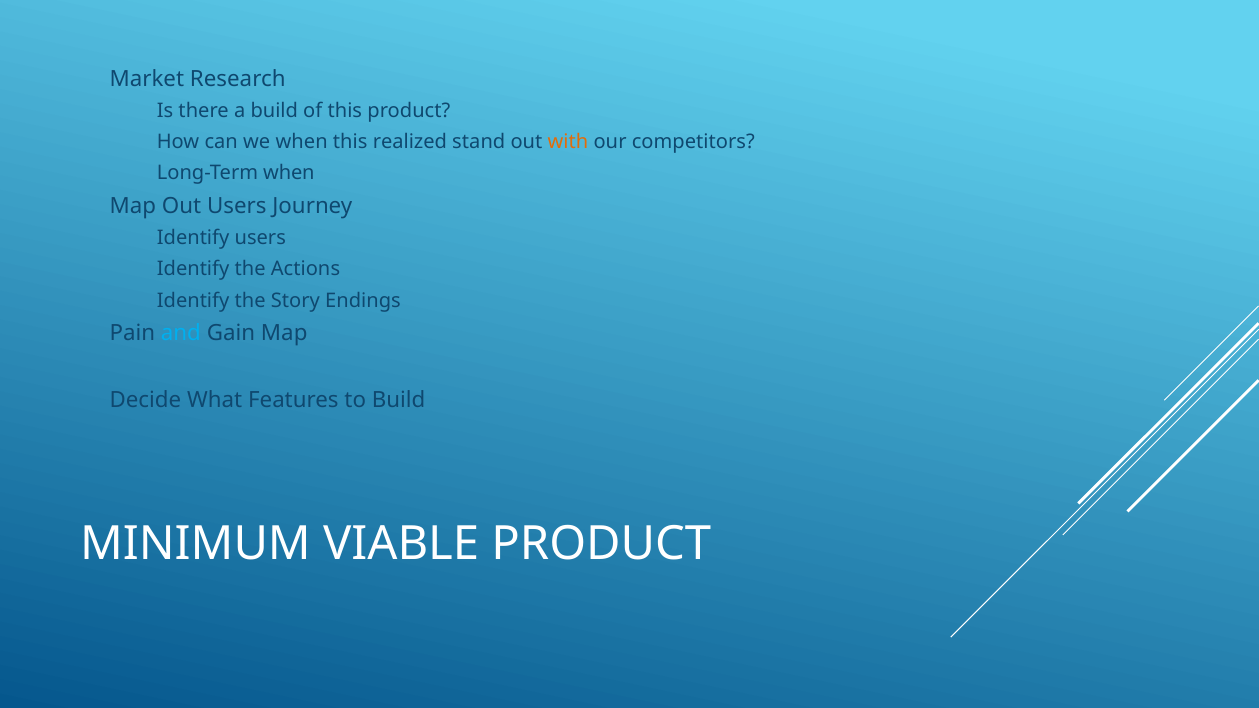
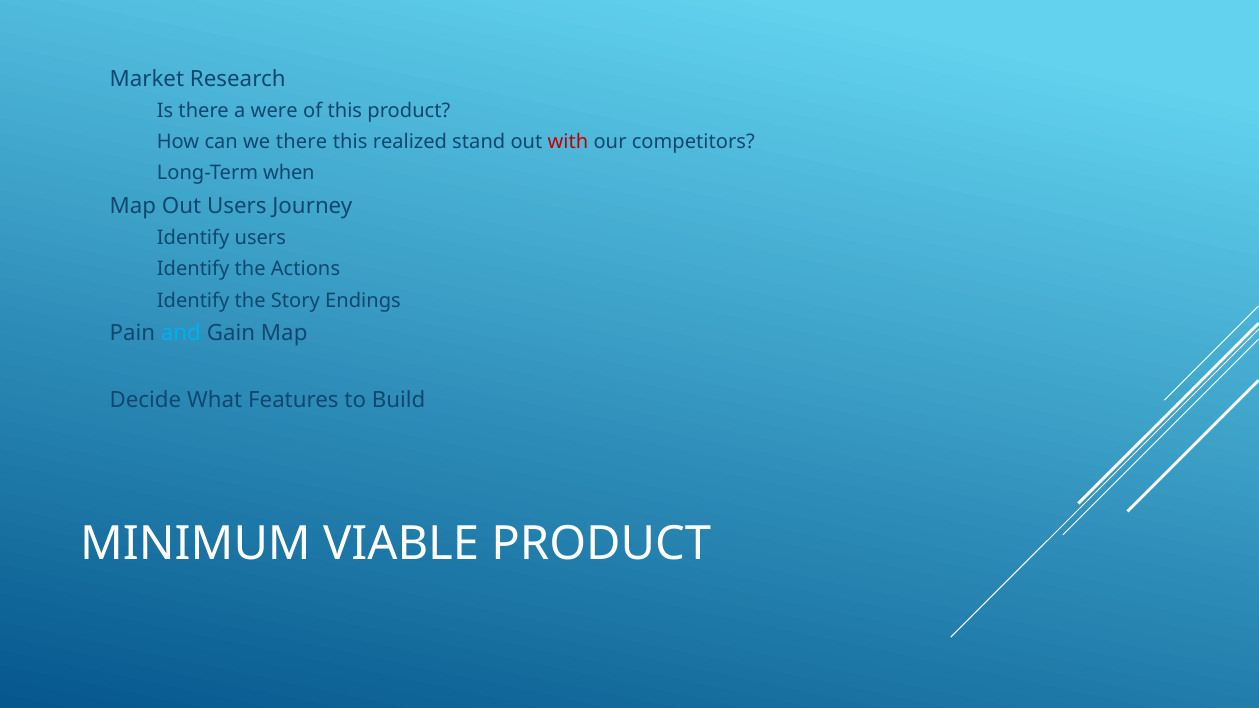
a build: build -> were (274, 111)
we when: when -> there (302, 142)
with colour: orange -> red (568, 142)
